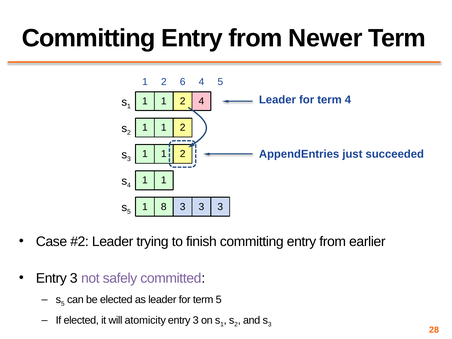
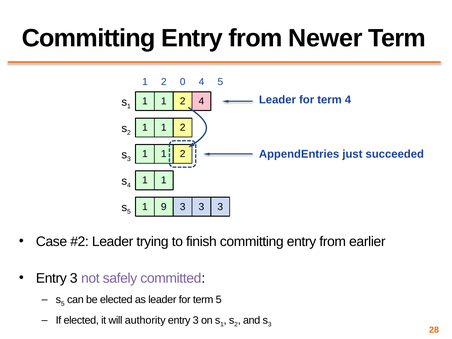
6: 6 -> 0 (183, 82)
8: 8 -> 9 (164, 207)
atomicity: atomicity -> authority (145, 320)
